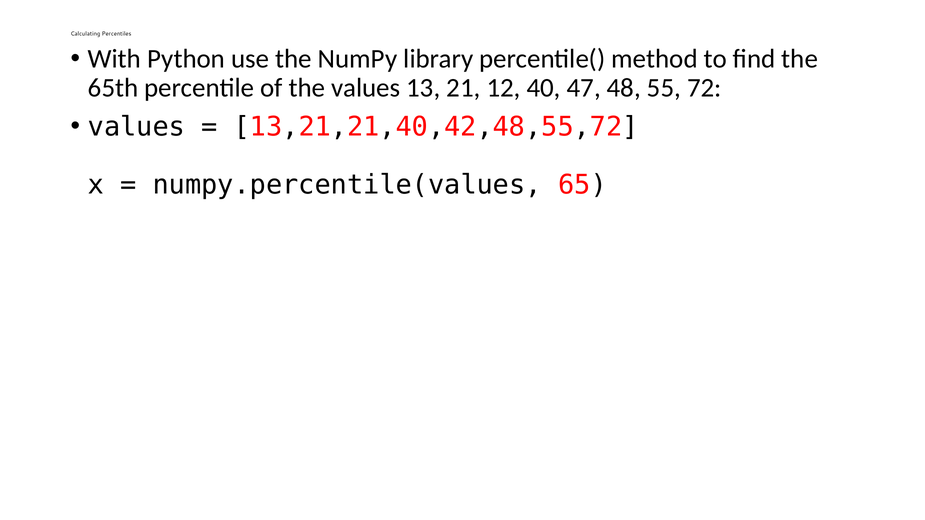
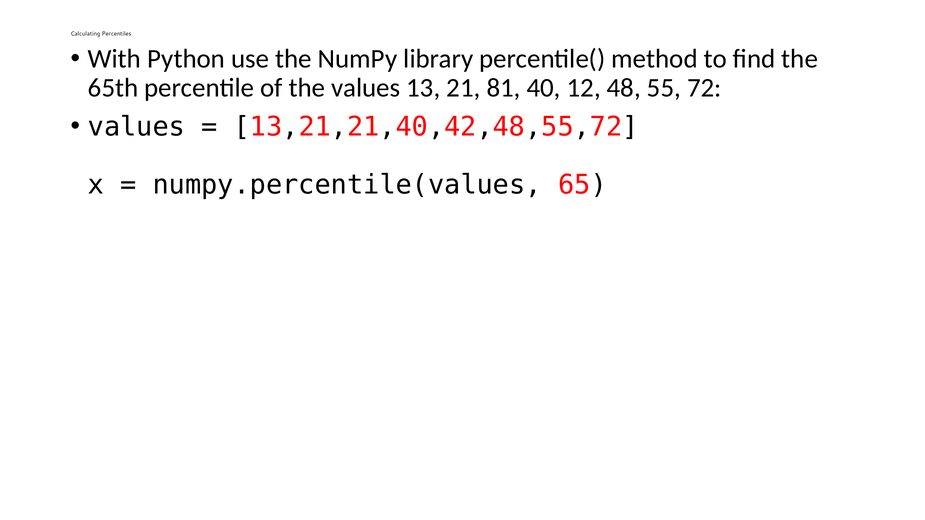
12: 12 -> 81 (504, 88)
47: 47 -> 12 (584, 88)
